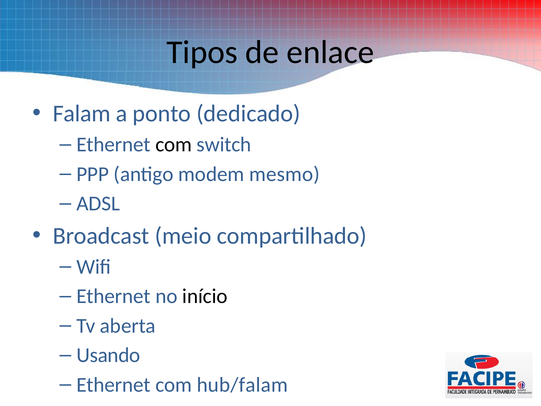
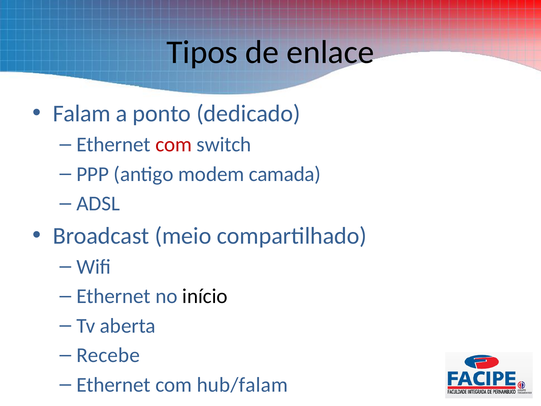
com colour: black -> red (174, 145)
mesmo: mesmo -> camada (285, 174)
Usando: Usando -> Recebe (108, 355)
